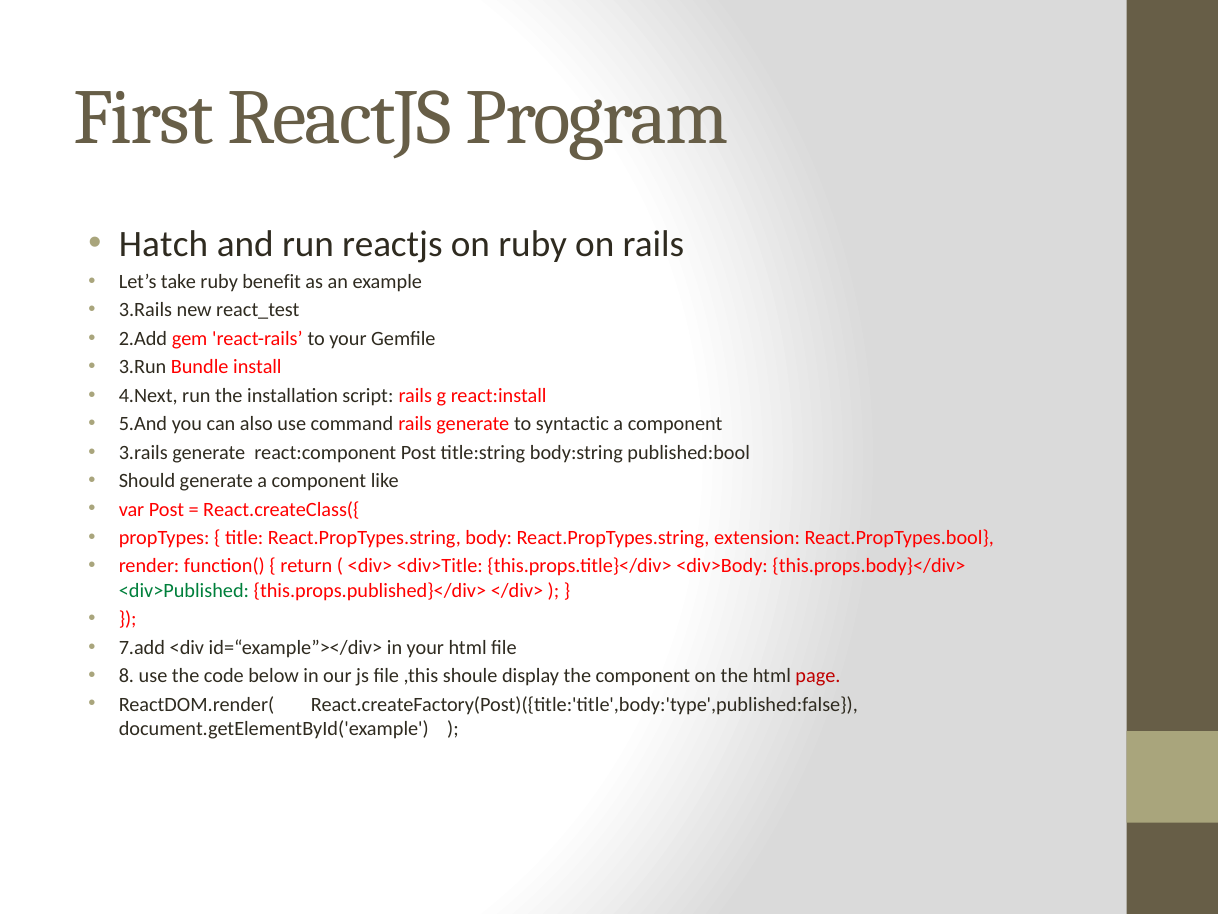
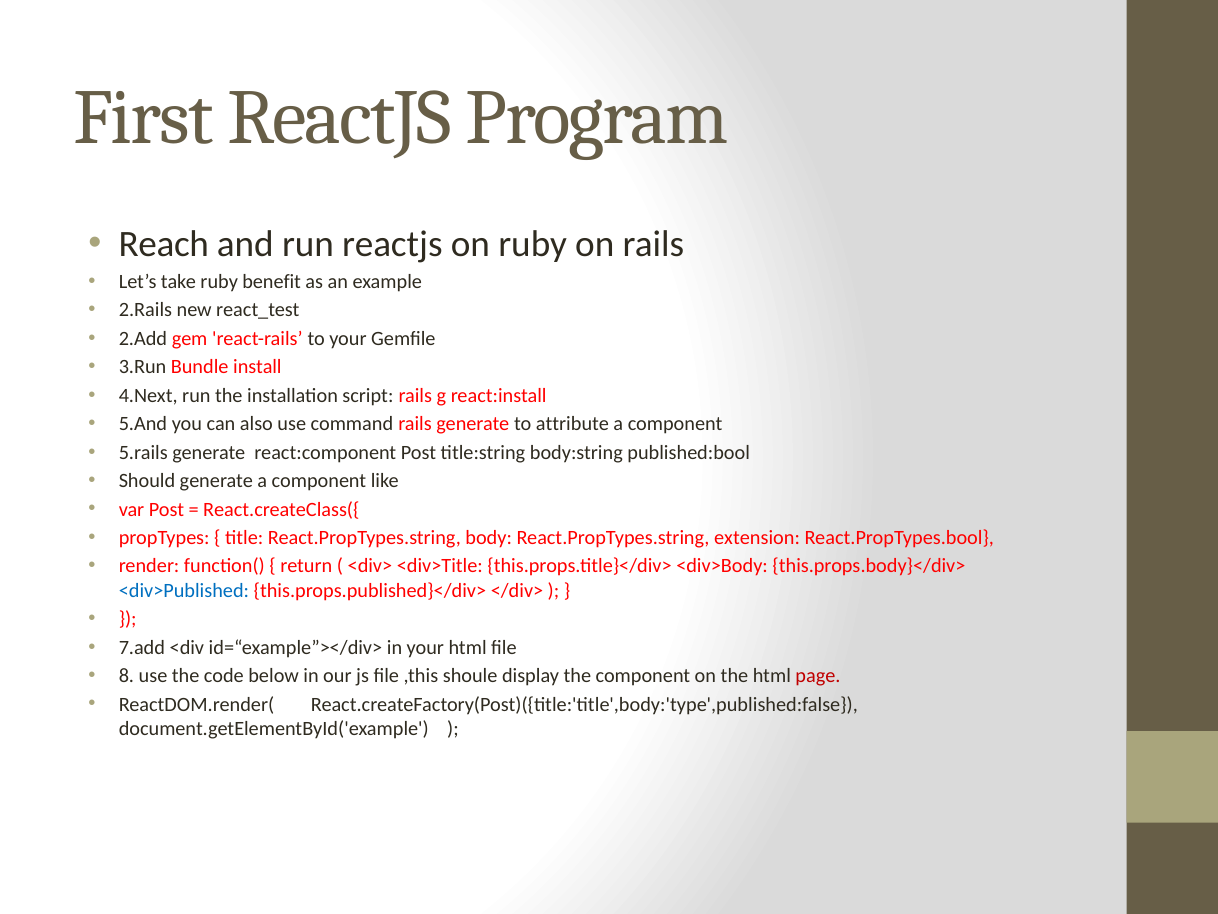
Hatch: Hatch -> Reach (164, 244)
3.Rails: 3.Rails -> 2.Rails (145, 310)
syntactic: syntactic -> attribute (572, 424)
3.rails: 3.rails -> 5.rails (143, 452)
<div>Published colour: green -> blue (184, 590)
